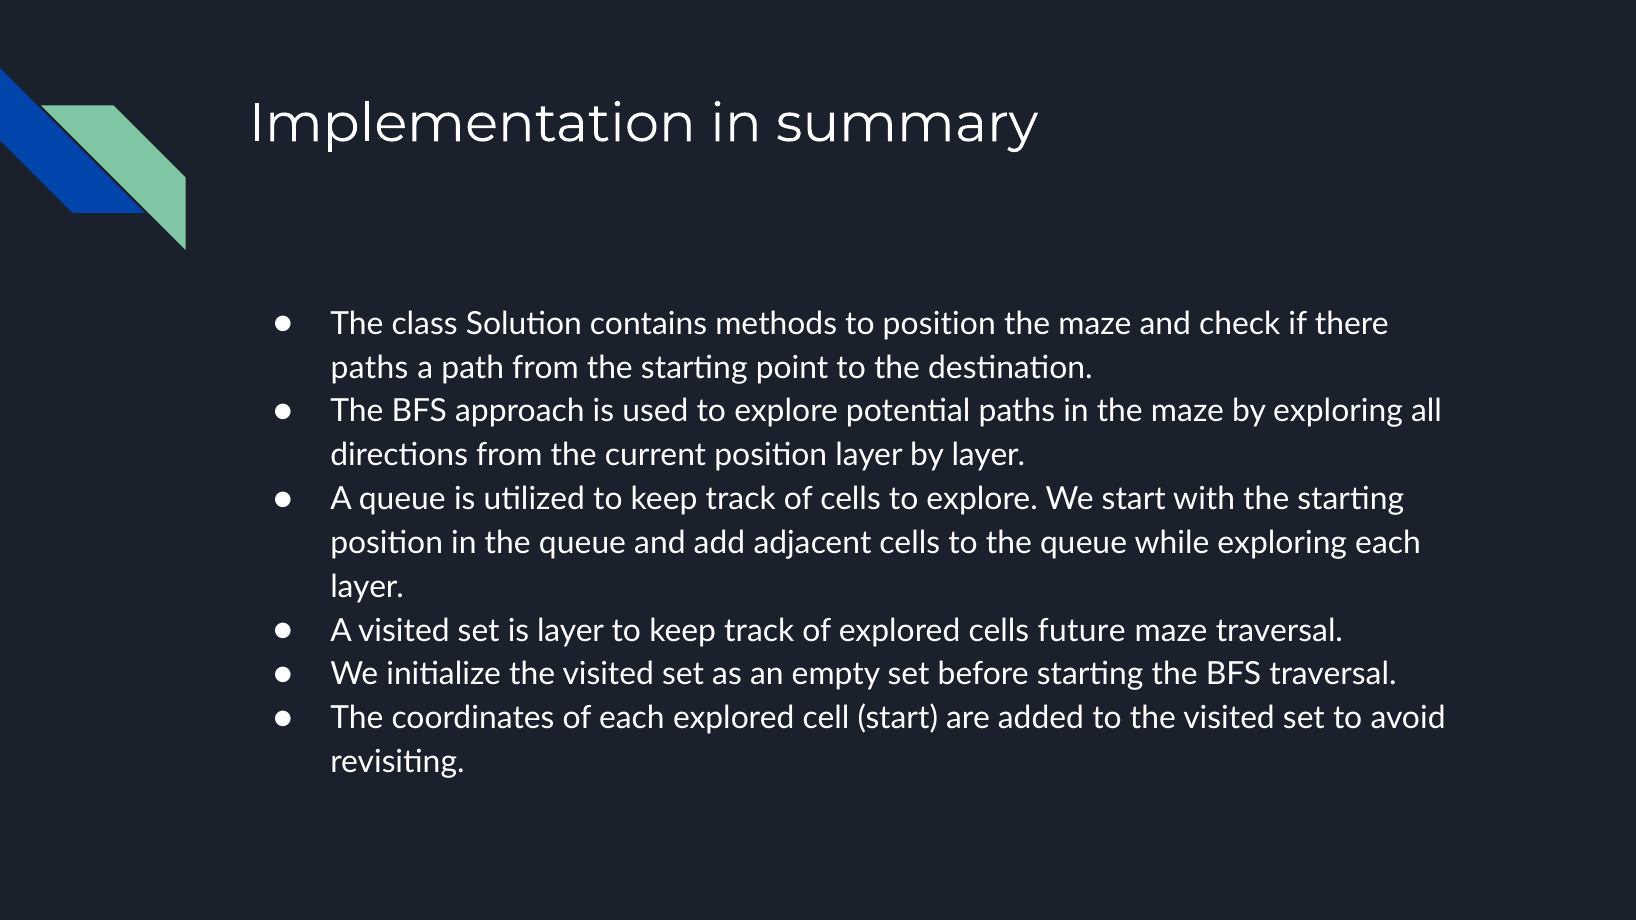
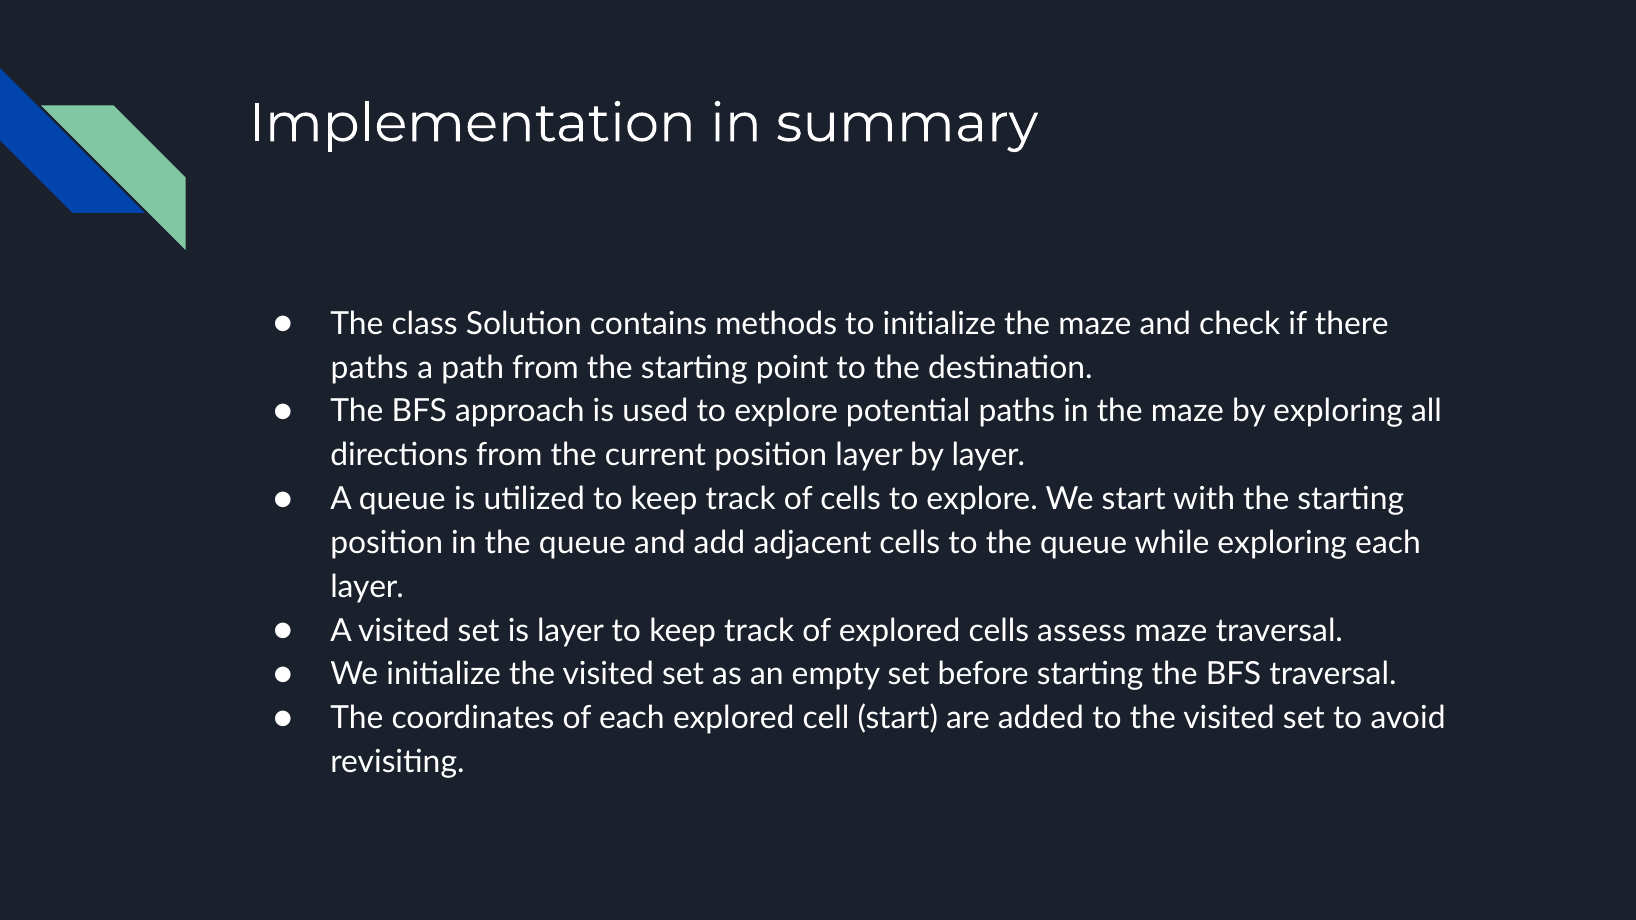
to position: position -> initialize (939, 324)
future: future -> assess (1082, 631)
